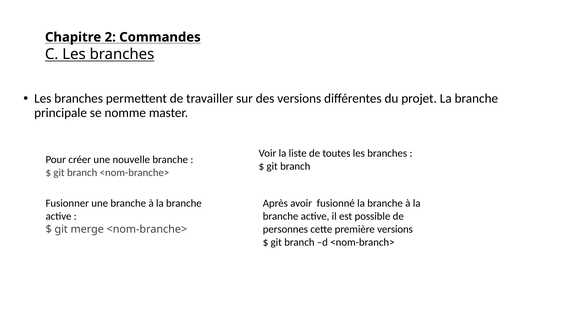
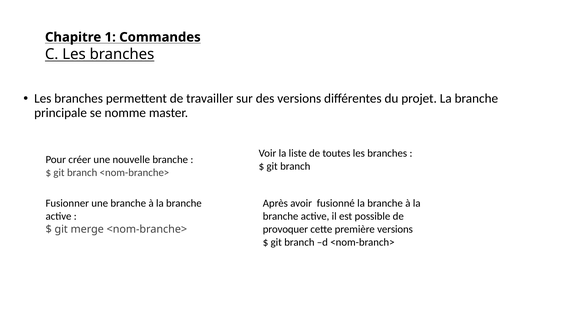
2: 2 -> 1 (110, 37)
personnes: personnes -> provoquer (285, 229)
